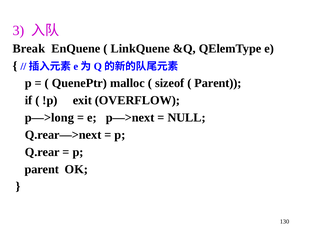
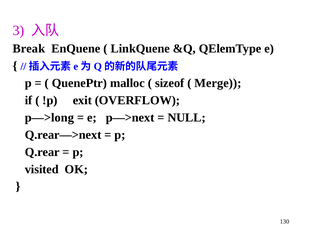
Parent: Parent -> Merge (218, 83)
parent: parent -> visited (42, 169)
